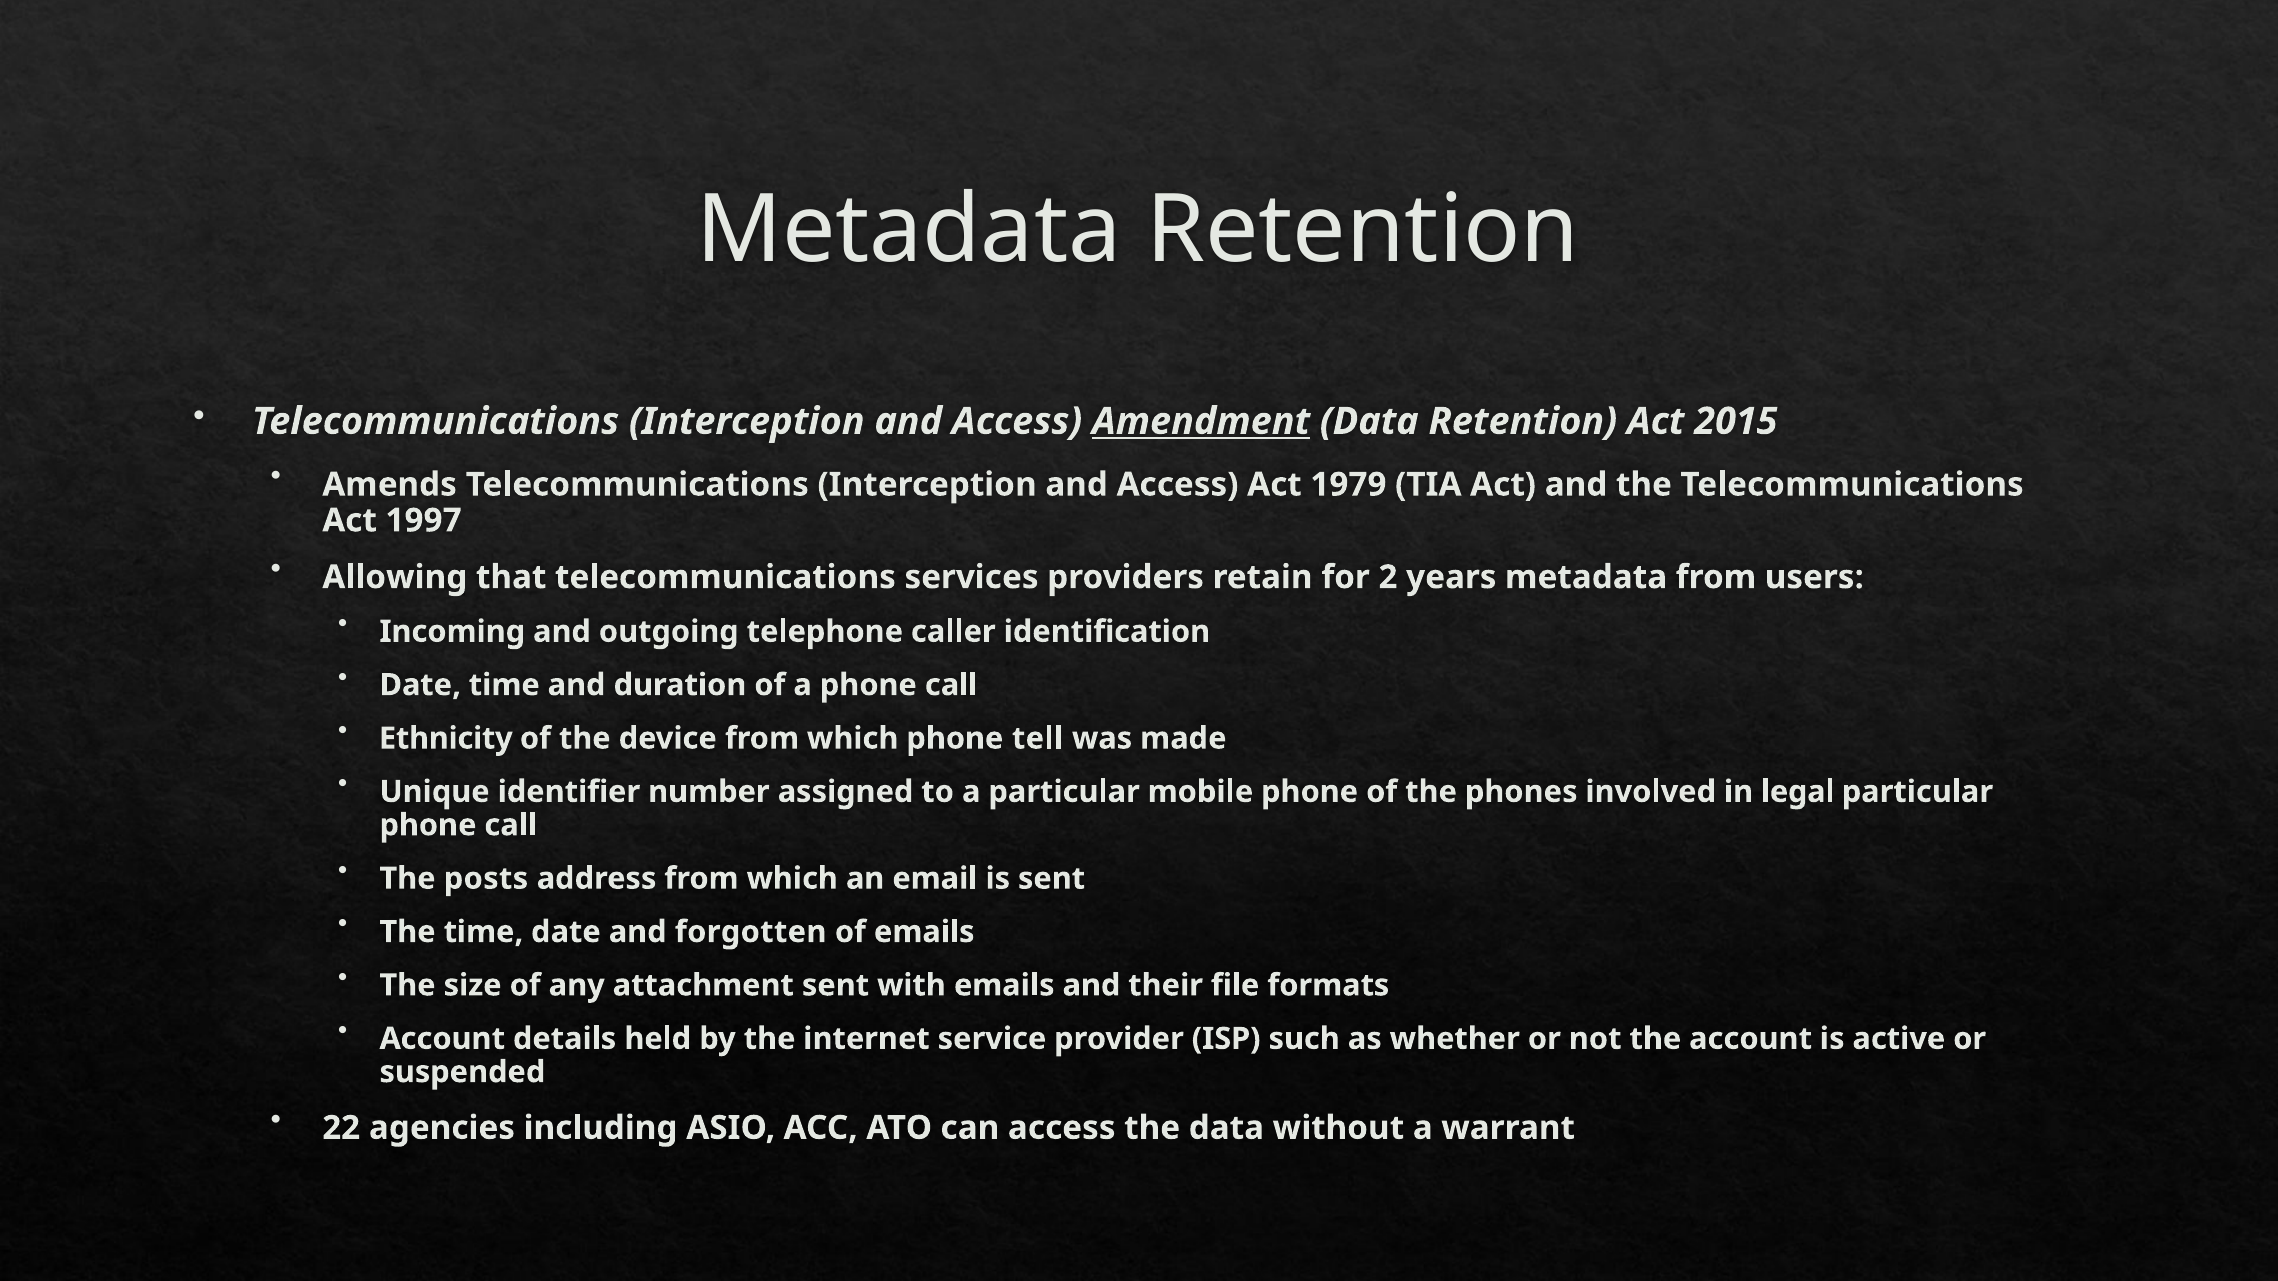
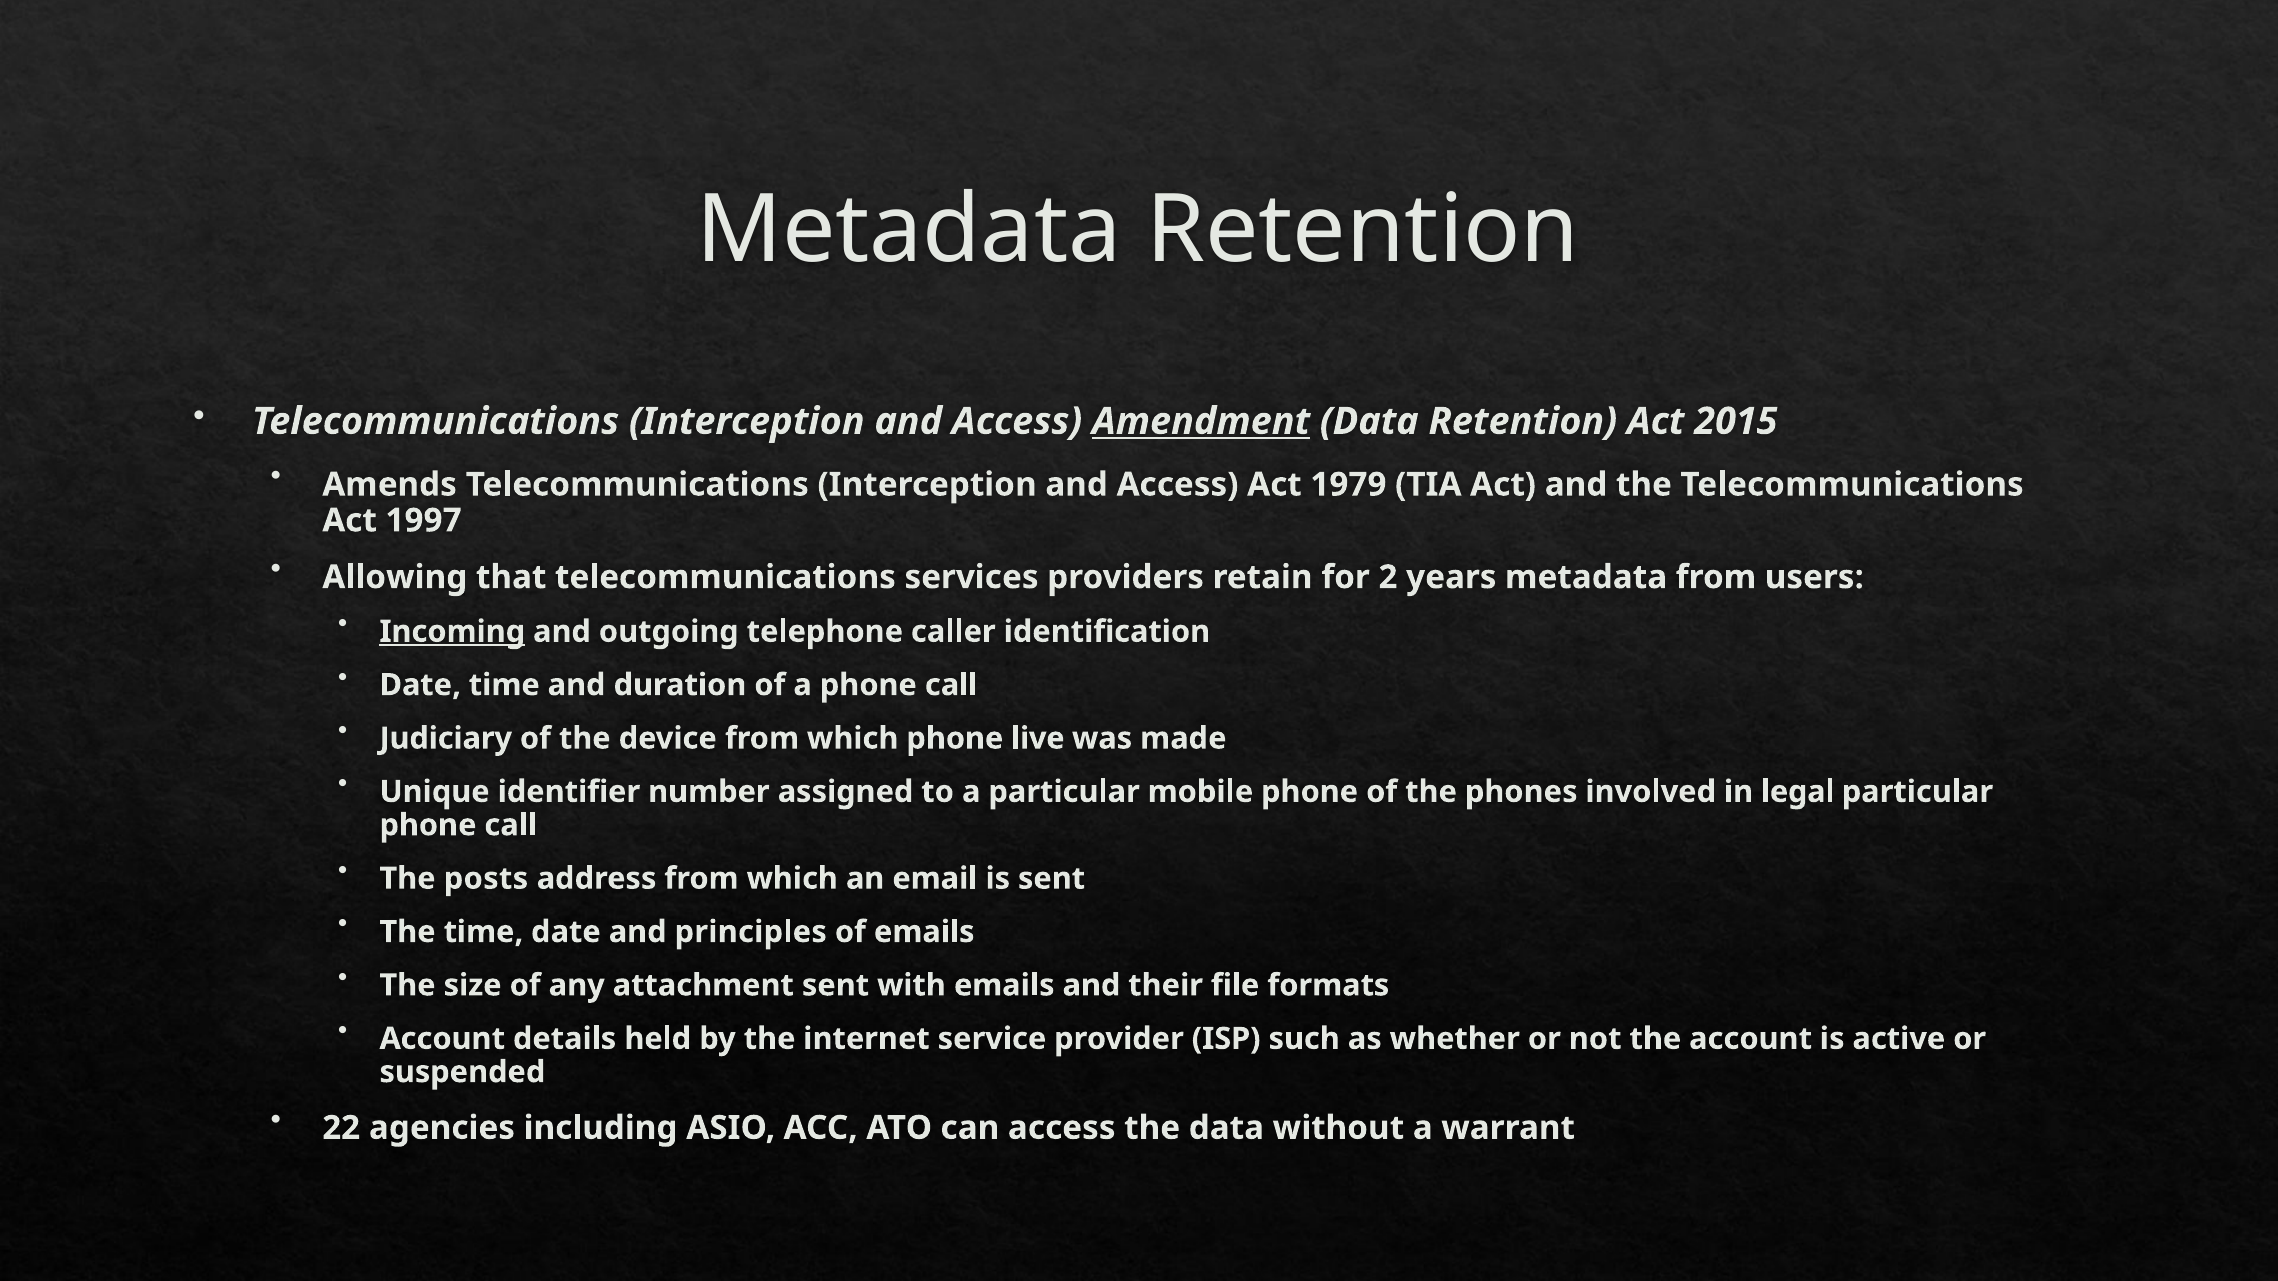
Incoming underline: none -> present (452, 632)
Ethnicity: Ethnicity -> Judiciary (446, 739)
tell: tell -> live (1038, 739)
forgotten: forgotten -> principles (751, 932)
